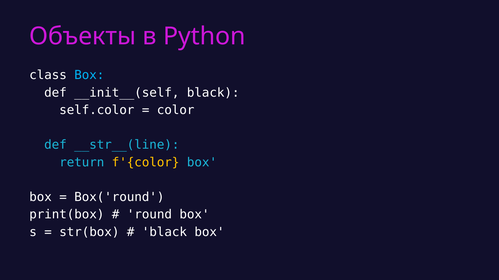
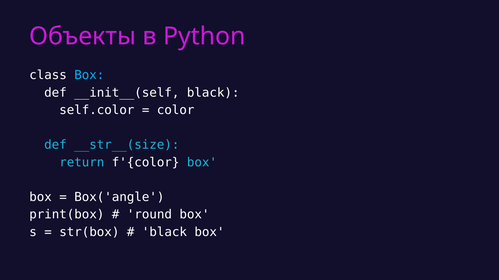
__str__(line: __str__(line -> __str__(size (127, 145)
f'{color colour: yellow -> white (146, 163)
Box('round: Box('round -> Box('angle (119, 198)
